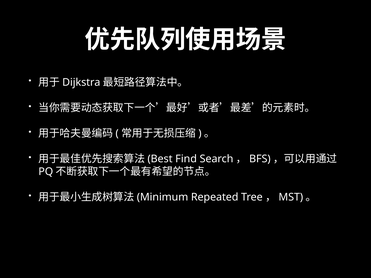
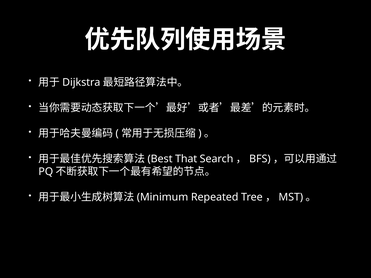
Find: Find -> That (186, 159)
